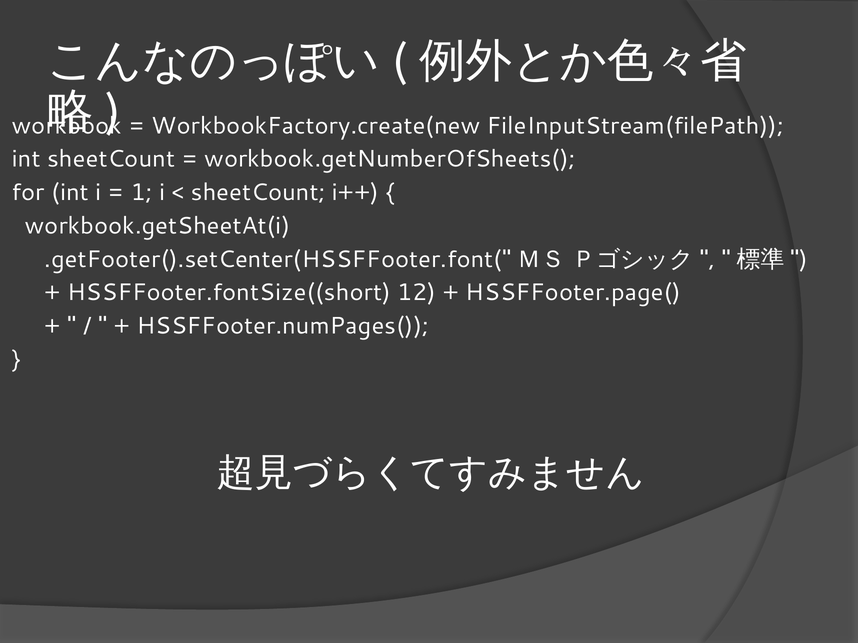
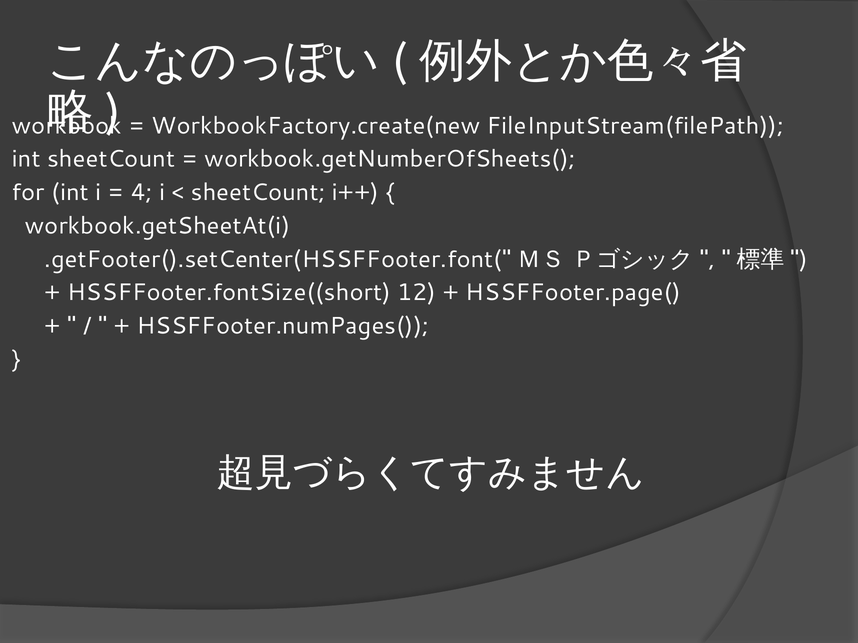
1: 1 -> 4 (142, 193)
